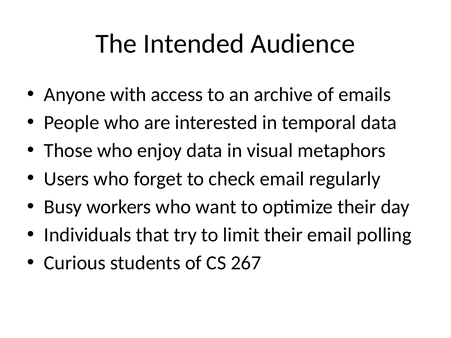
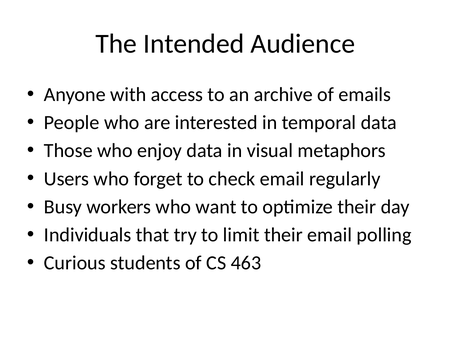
267: 267 -> 463 (246, 263)
